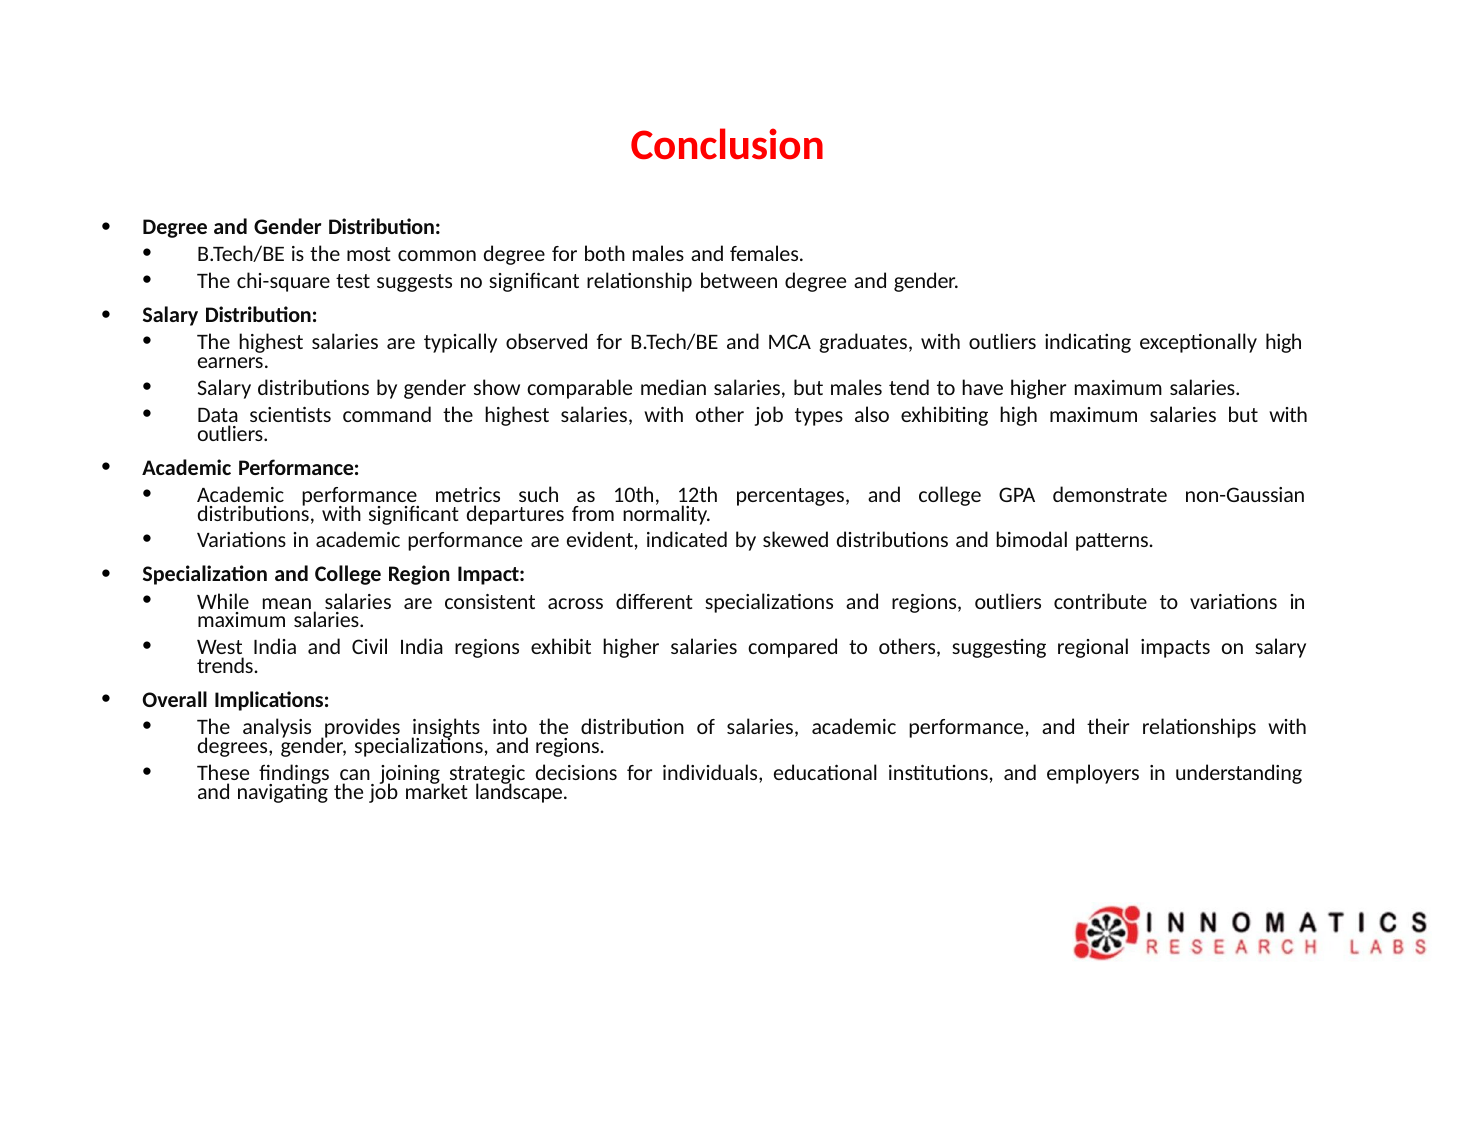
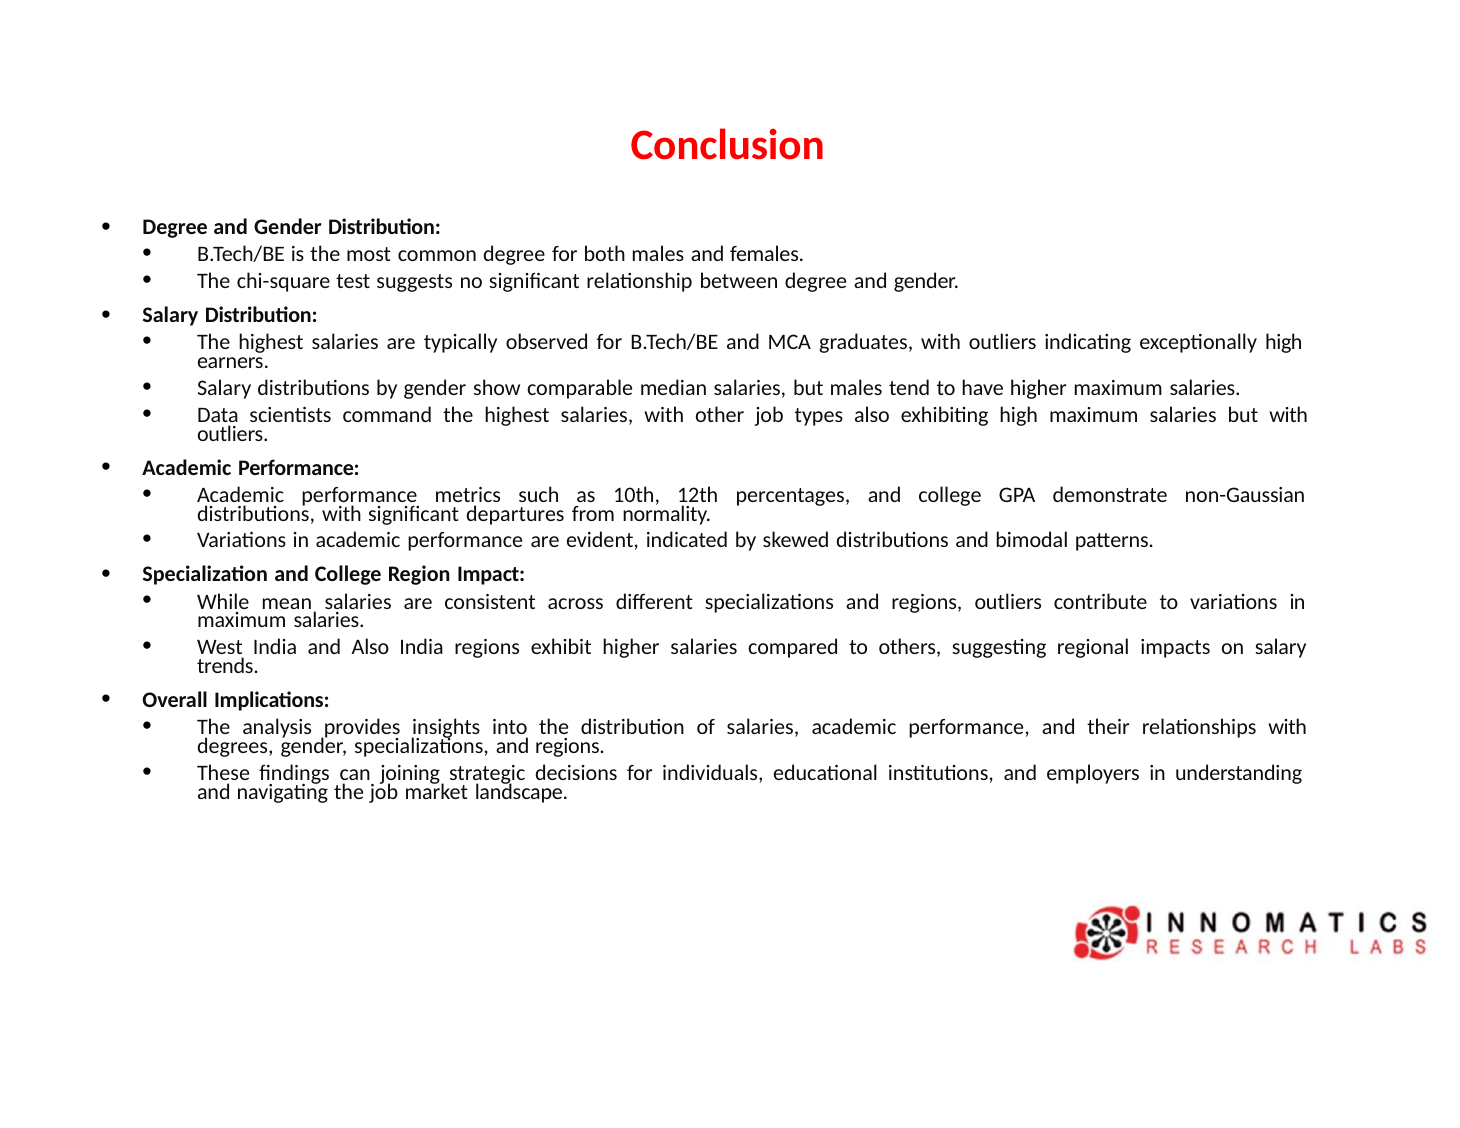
and Civil: Civil -> Also (370, 647)
